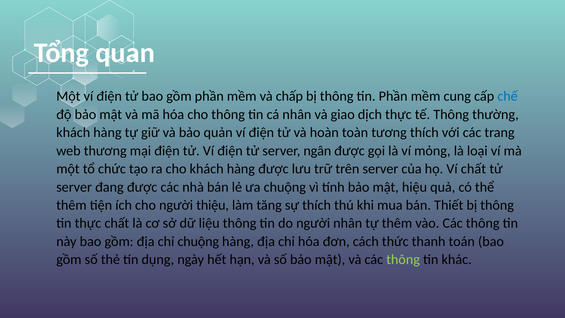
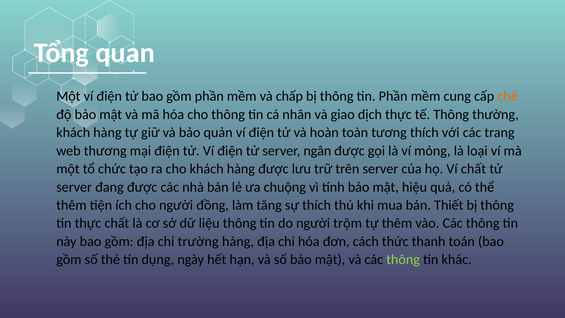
chế colour: blue -> orange (508, 96)
thiệu: thiệu -> đồng (213, 205)
người nhân: nhân -> trộm (348, 223)
chỉ chuộng: chuộng -> trường (198, 241)
